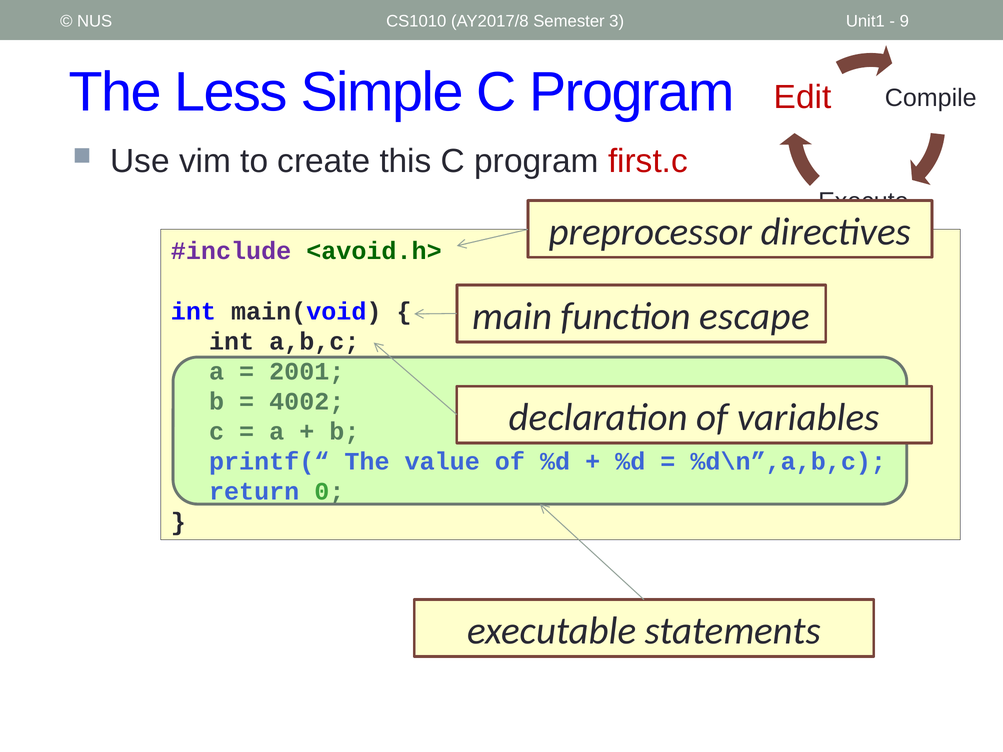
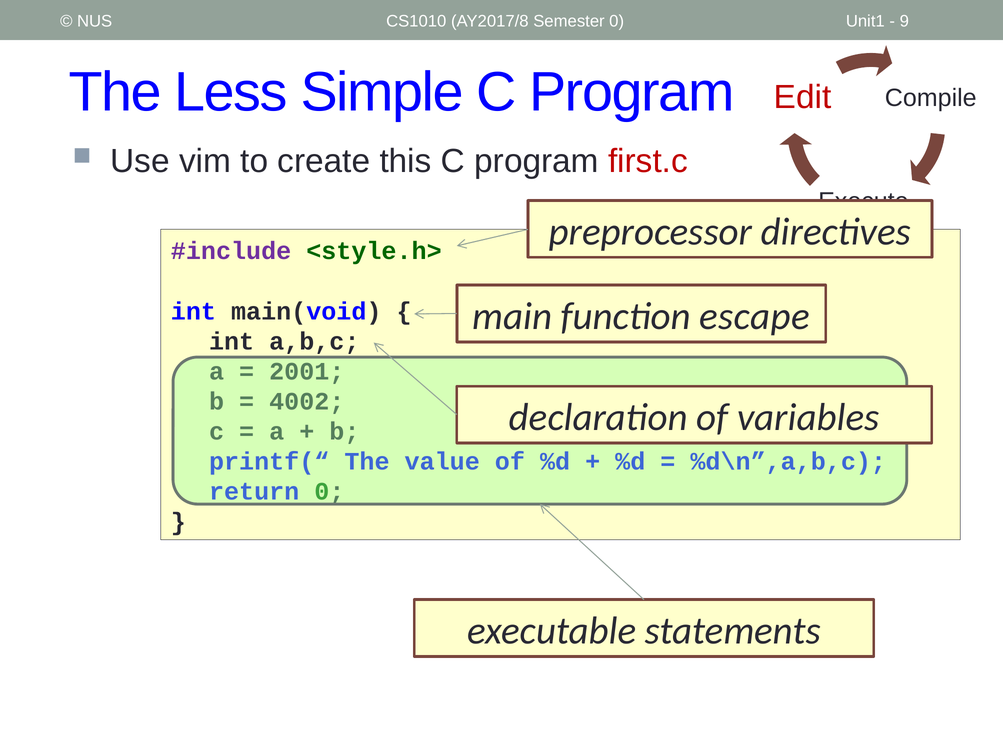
Semester 3: 3 -> 0 (617, 21)
<avoid.h>: <avoid.h> -> <style.h> (374, 251)
